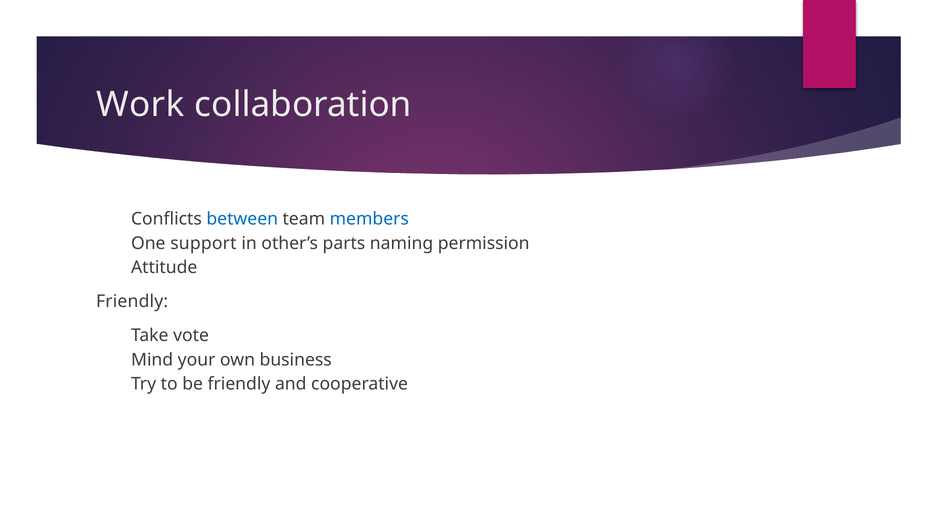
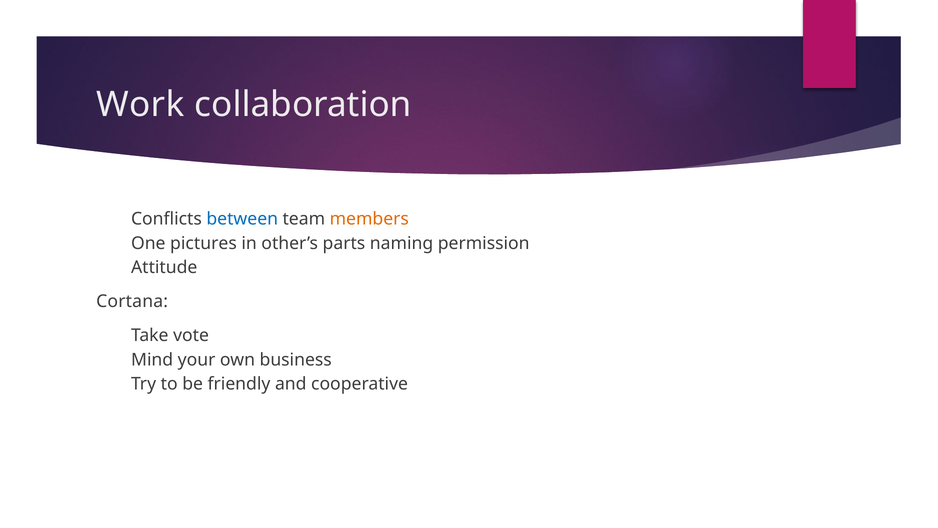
members colour: blue -> orange (369, 219)
support: support -> pictures (203, 243)
Friendly: Friendly -> Cortana (132, 301)
